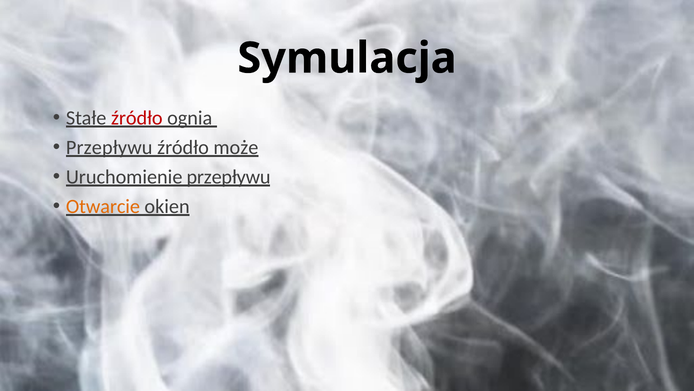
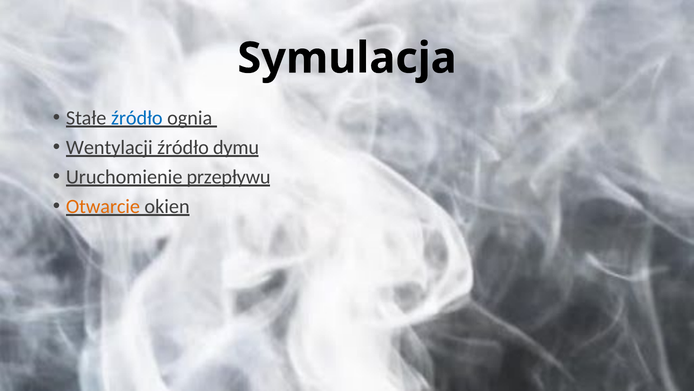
źródło colour: red -> blue (137, 118)
Przepływu: Przepływu -> Wentylacji (109, 147)
może: może -> dymu (236, 147)
